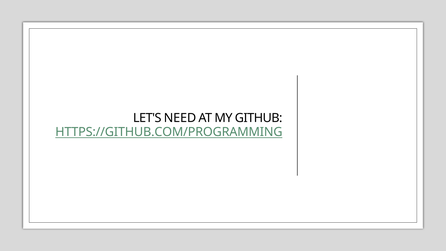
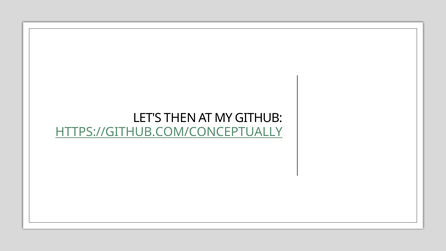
NEED: NEED -> THEN (180, 118)
HTTPS://GITHUB.COM/PROGRAMMING: HTTPS://GITHUB.COM/PROGRAMMING -> HTTPS://GITHUB.COM/CONCEPTUALLY (169, 132)
